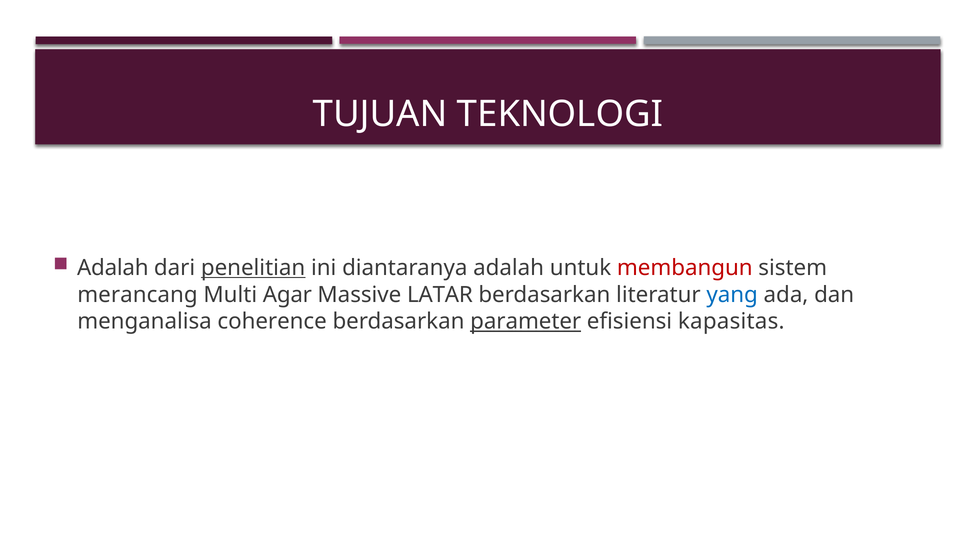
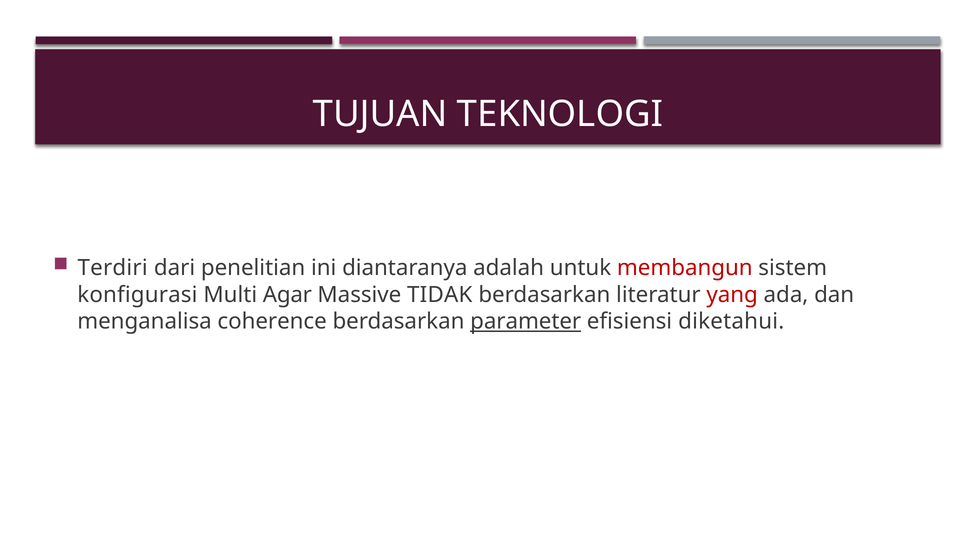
Adalah: Adalah -> Terdiri (113, 268)
penelitian underline: present -> none (253, 268)
merancang: merancang -> konfigurasi (137, 295)
LATAR: LATAR -> TIDAK (440, 295)
yang colour: blue -> red (732, 295)
kapasitas: kapasitas -> diketahui (731, 321)
